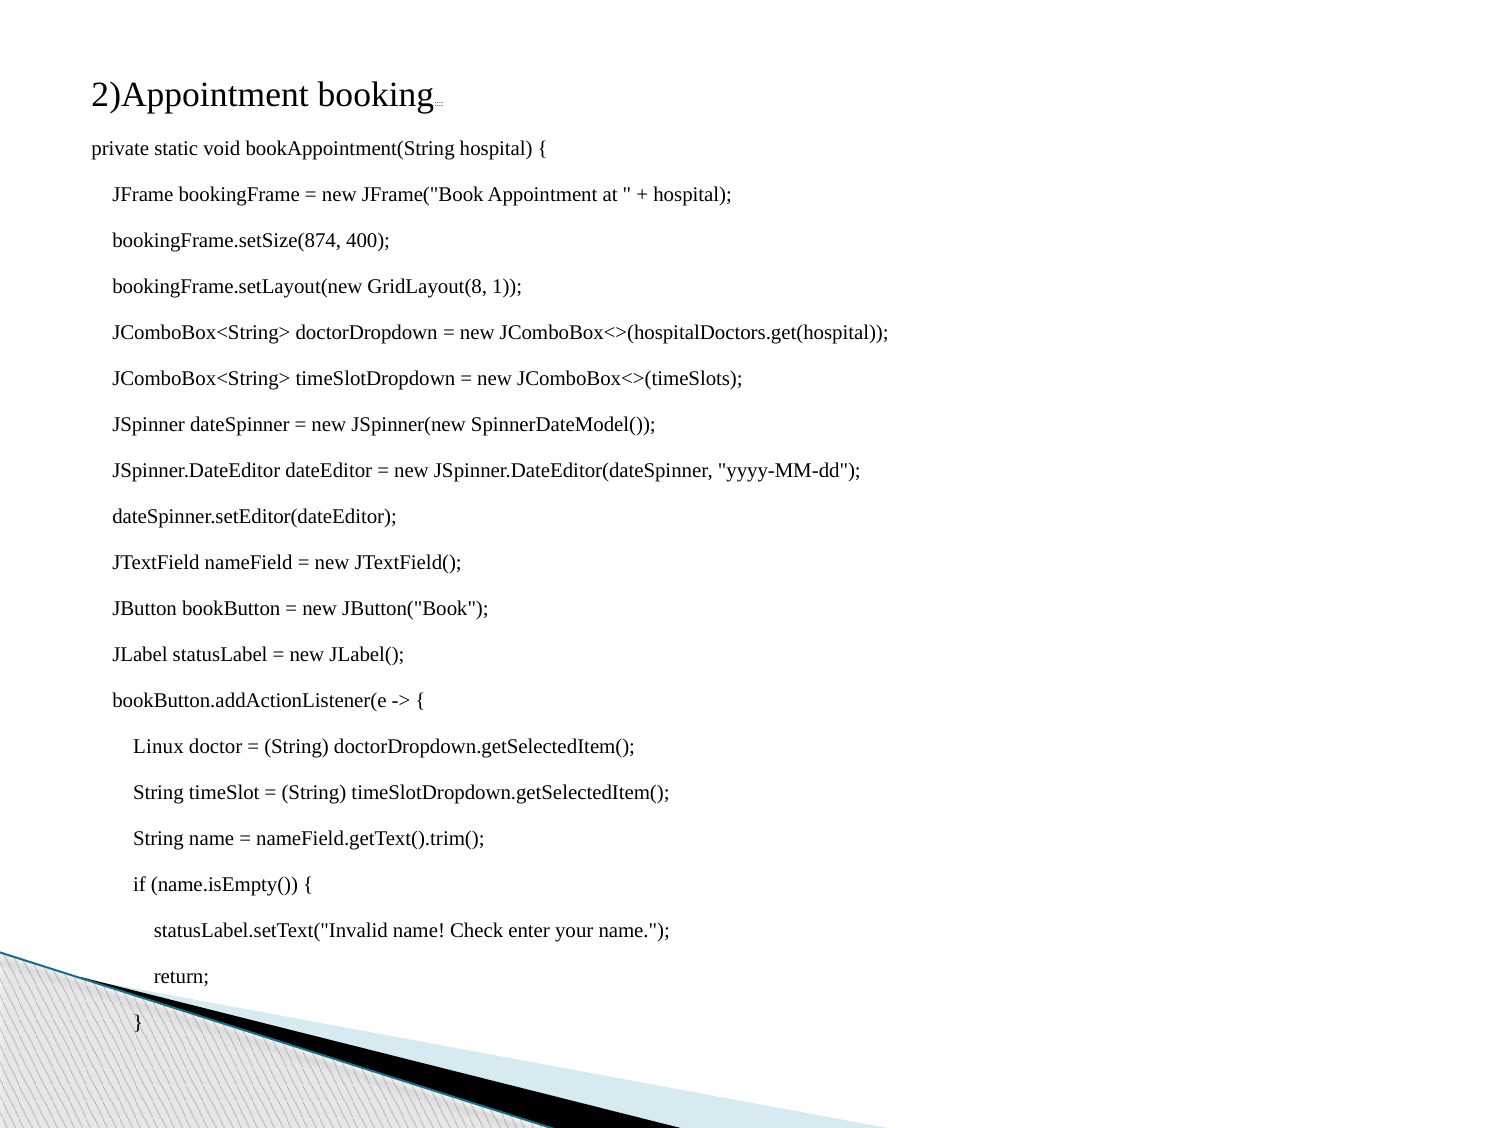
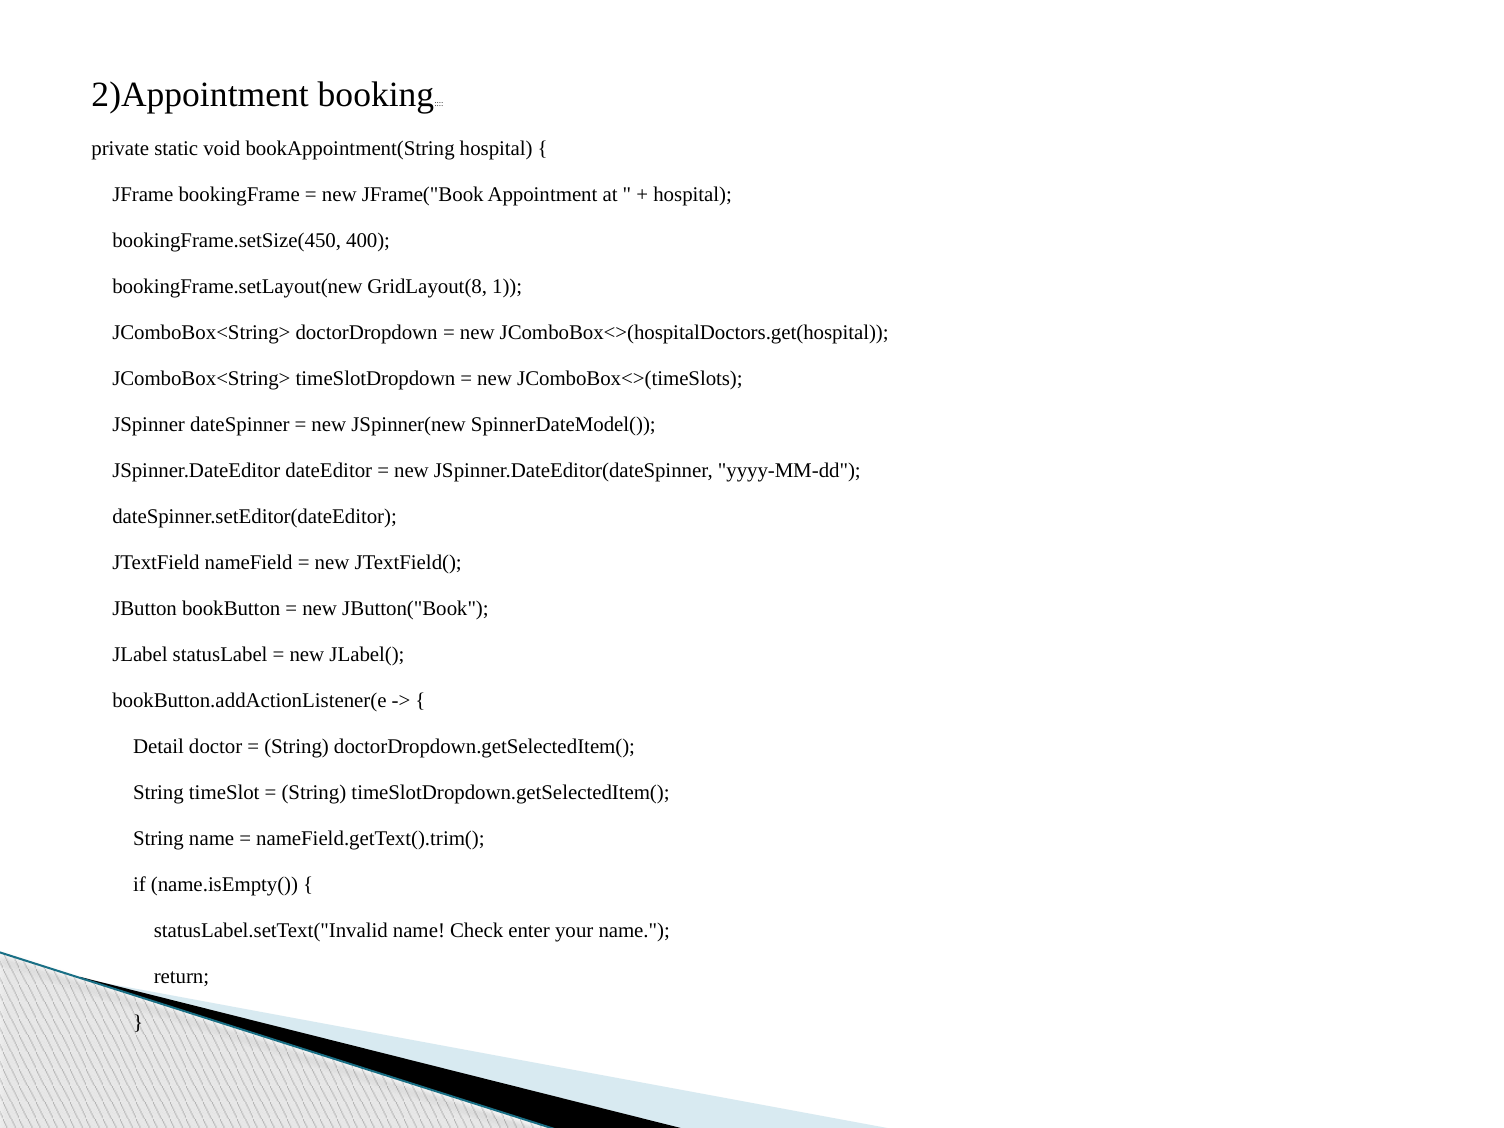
bookingFrame.setSize(874: bookingFrame.setSize(874 -> bookingFrame.setSize(450 (227, 240)
Linux: Linux -> Detail (159, 747)
